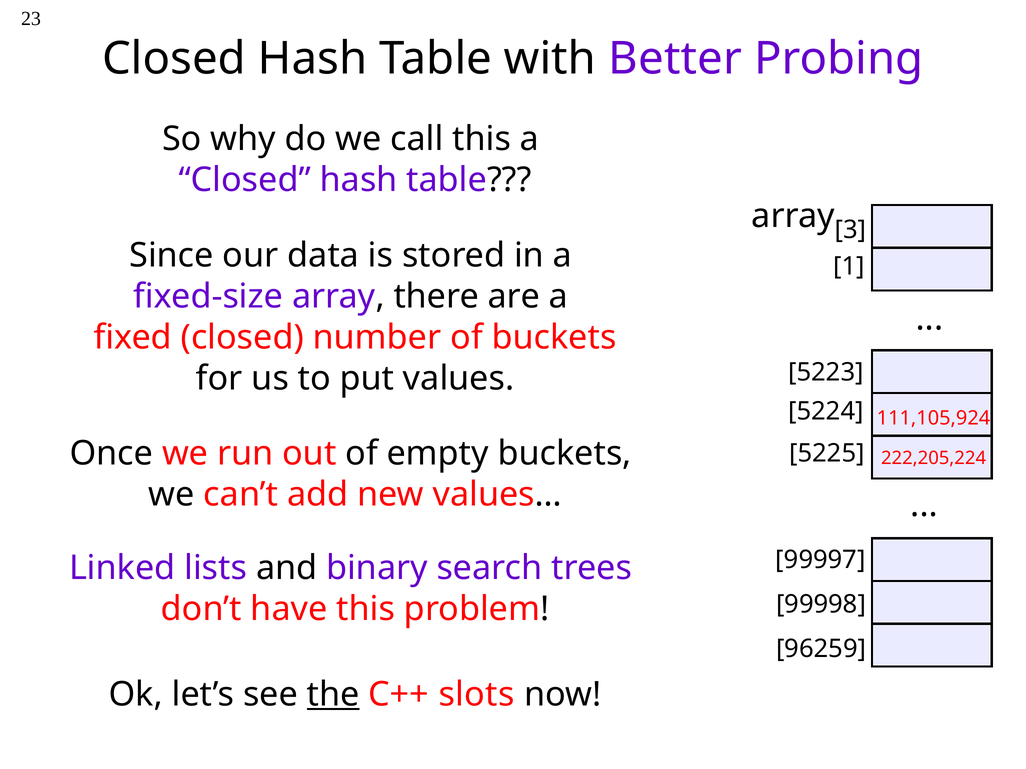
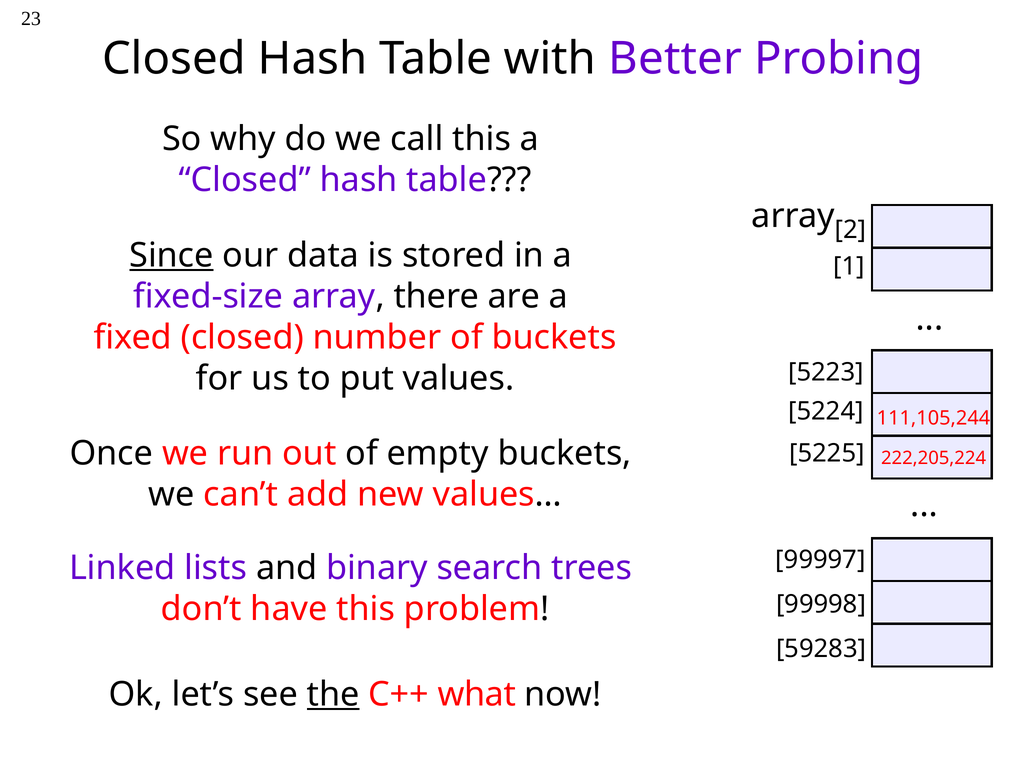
3: 3 -> 2 (851, 230)
Since underline: none -> present (171, 255)
111,105,924: 111,105,924 -> 111,105,244 (933, 418)
96259: 96259 -> 59283 (821, 649)
slots: slots -> what (477, 695)
